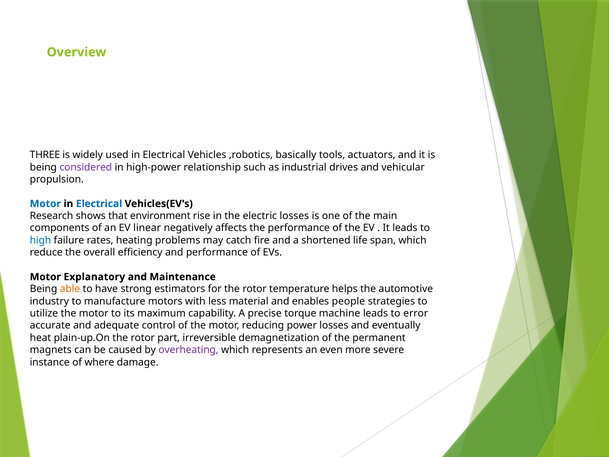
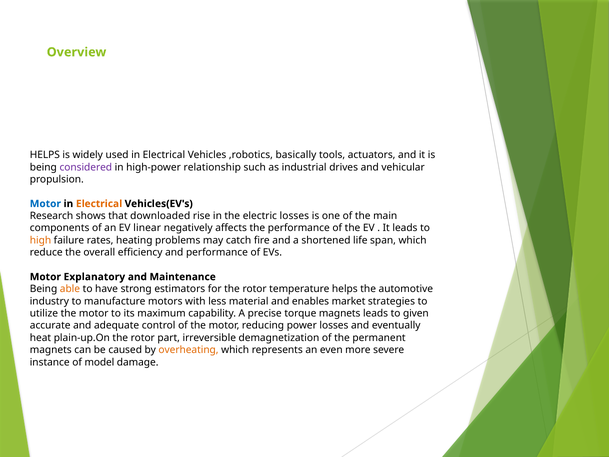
THREE: THREE -> HELPS (45, 155)
Electrical colour: blue -> orange (99, 204)
environment: environment -> downloaded (160, 216)
high colour: blue -> orange (41, 240)
people: people -> market (349, 301)
torque machine: machine -> magnets (340, 313)
error: error -> given (416, 313)
overheating colour: purple -> orange (189, 350)
where: where -> model (99, 362)
